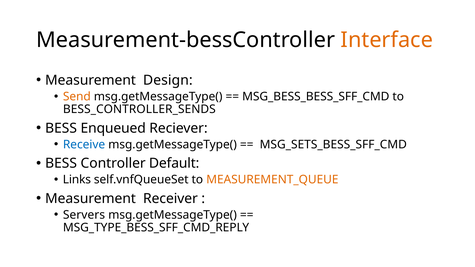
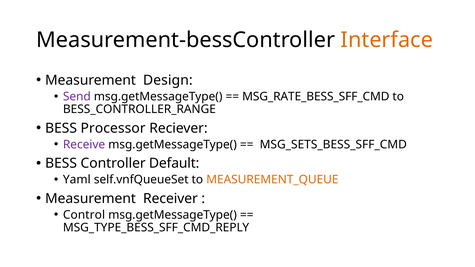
Send colour: orange -> purple (77, 97)
MSG_BESS_BESS_SFF_CMD: MSG_BESS_BESS_SFF_CMD -> MSG_RATE_BESS_SFF_CMD (316, 97)
BESS_CONTROLLER_SENDS: BESS_CONTROLLER_SENDS -> BESS_CONTROLLER_RANGE (139, 109)
Enqueued: Enqueued -> Processor (113, 128)
Receive colour: blue -> purple (84, 145)
Links: Links -> Yaml (77, 180)
Servers: Servers -> Control (84, 215)
